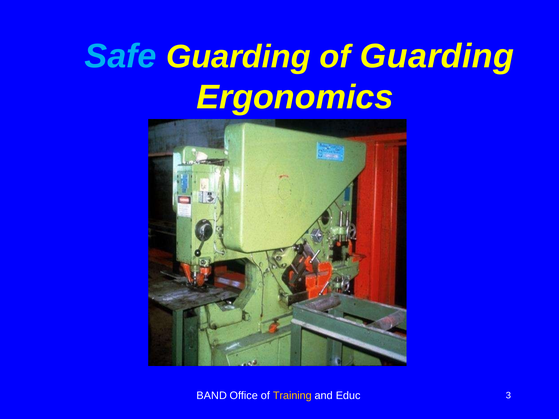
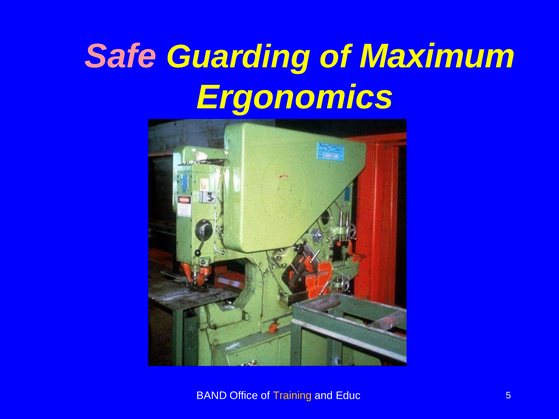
Safe colour: light blue -> pink (121, 56)
of Guarding: Guarding -> Maximum (437, 56)
3: 3 -> 5 (508, 396)
